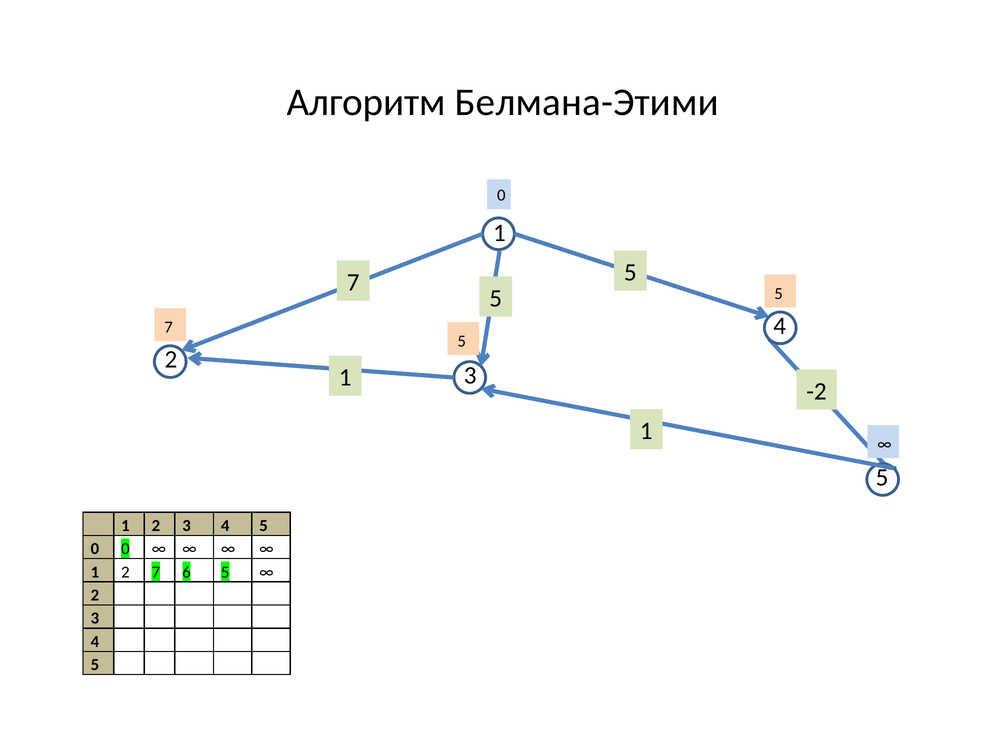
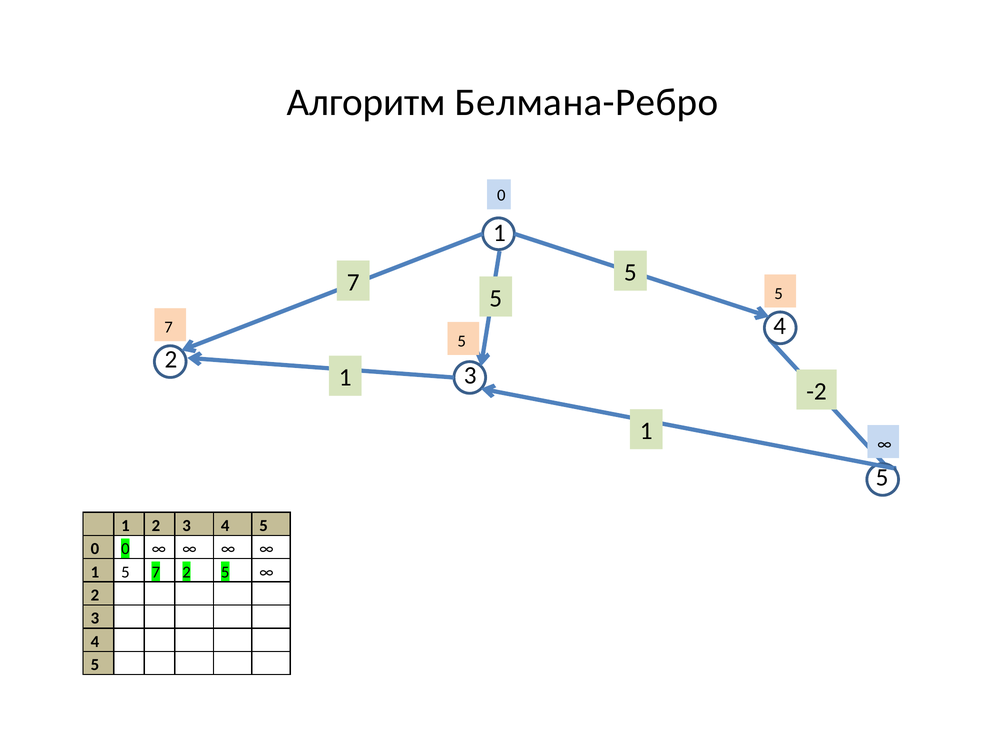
Белмана-Этими: Белмана-Этими -> Белмана-Ребро (587, 102)
2: 2 -> 5 (125, 572)
7 6: 6 -> 2 (187, 572)
